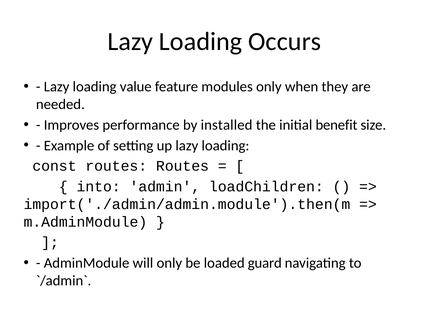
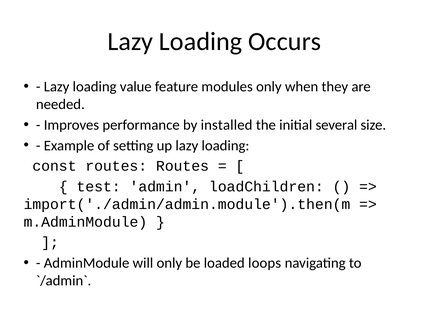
benefit: benefit -> several (336, 125)
into: into -> test (99, 187)
guard: guard -> loops (265, 264)
